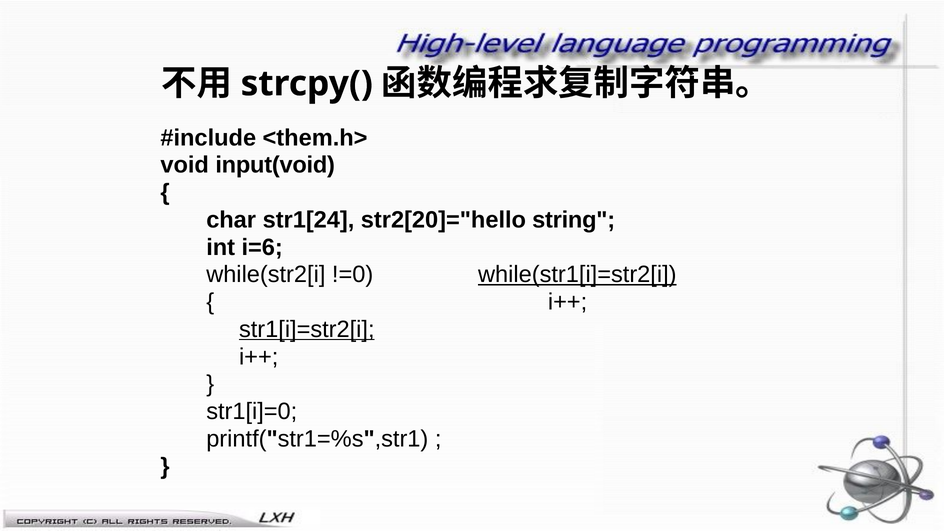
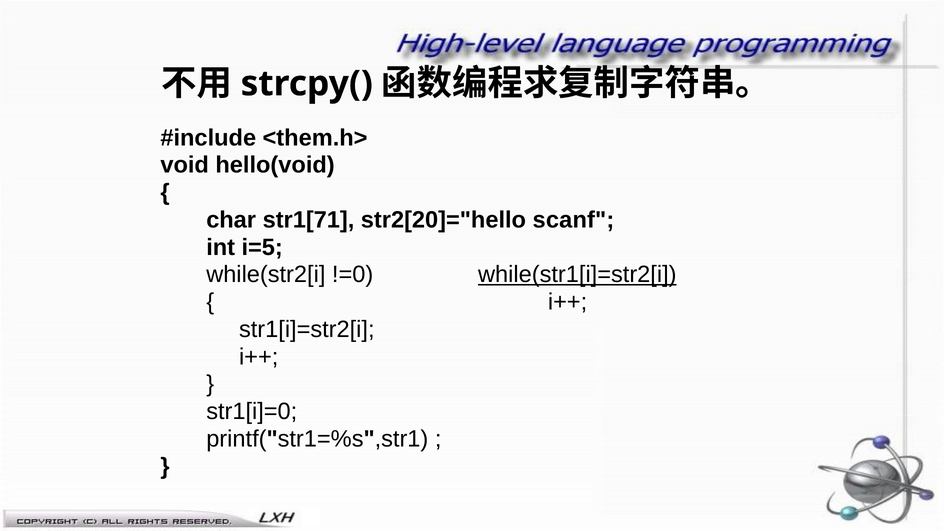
input(void: input(void -> hello(void (275, 165)
str1[24: str1[24 -> str1[71 (308, 220)
string: string -> scanf (573, 220)
i=6: i=6 -> i=5 (262, 247)
str1[i]=str2[i underline: present -> none (307, 329)
